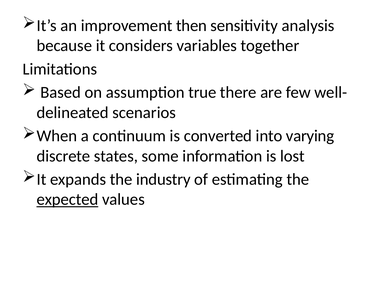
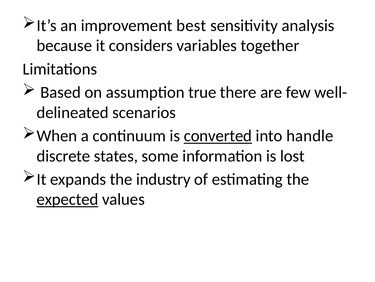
then: then -> best (191, 26)
converted underline: none -> present (218, 136)
varying: varying -> handle (310, 136)
